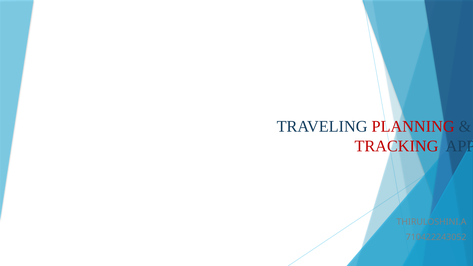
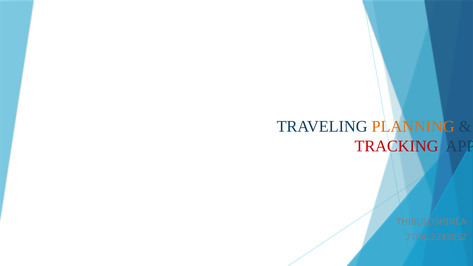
PLANNING colour: red -> orange (413, 127)
